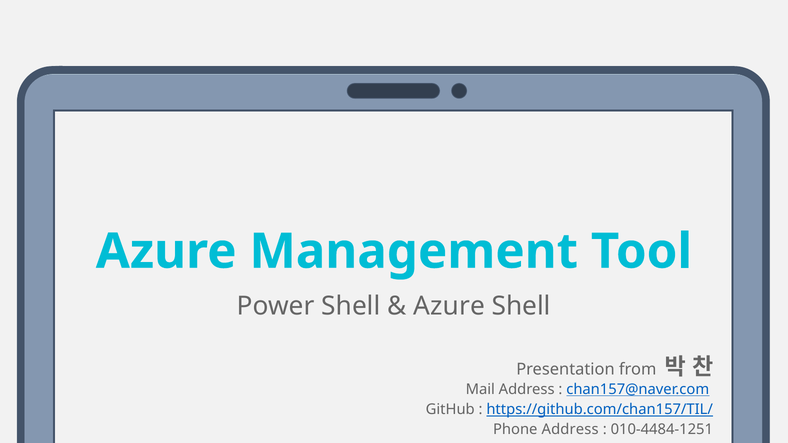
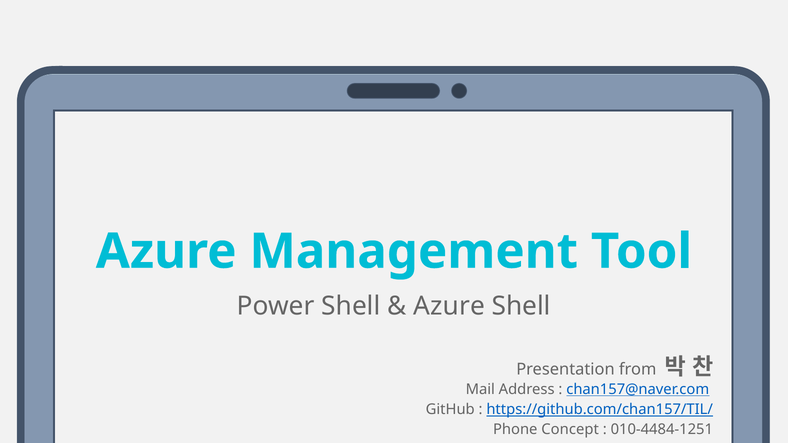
Phone Address: Address -> Concept (570, 430)
